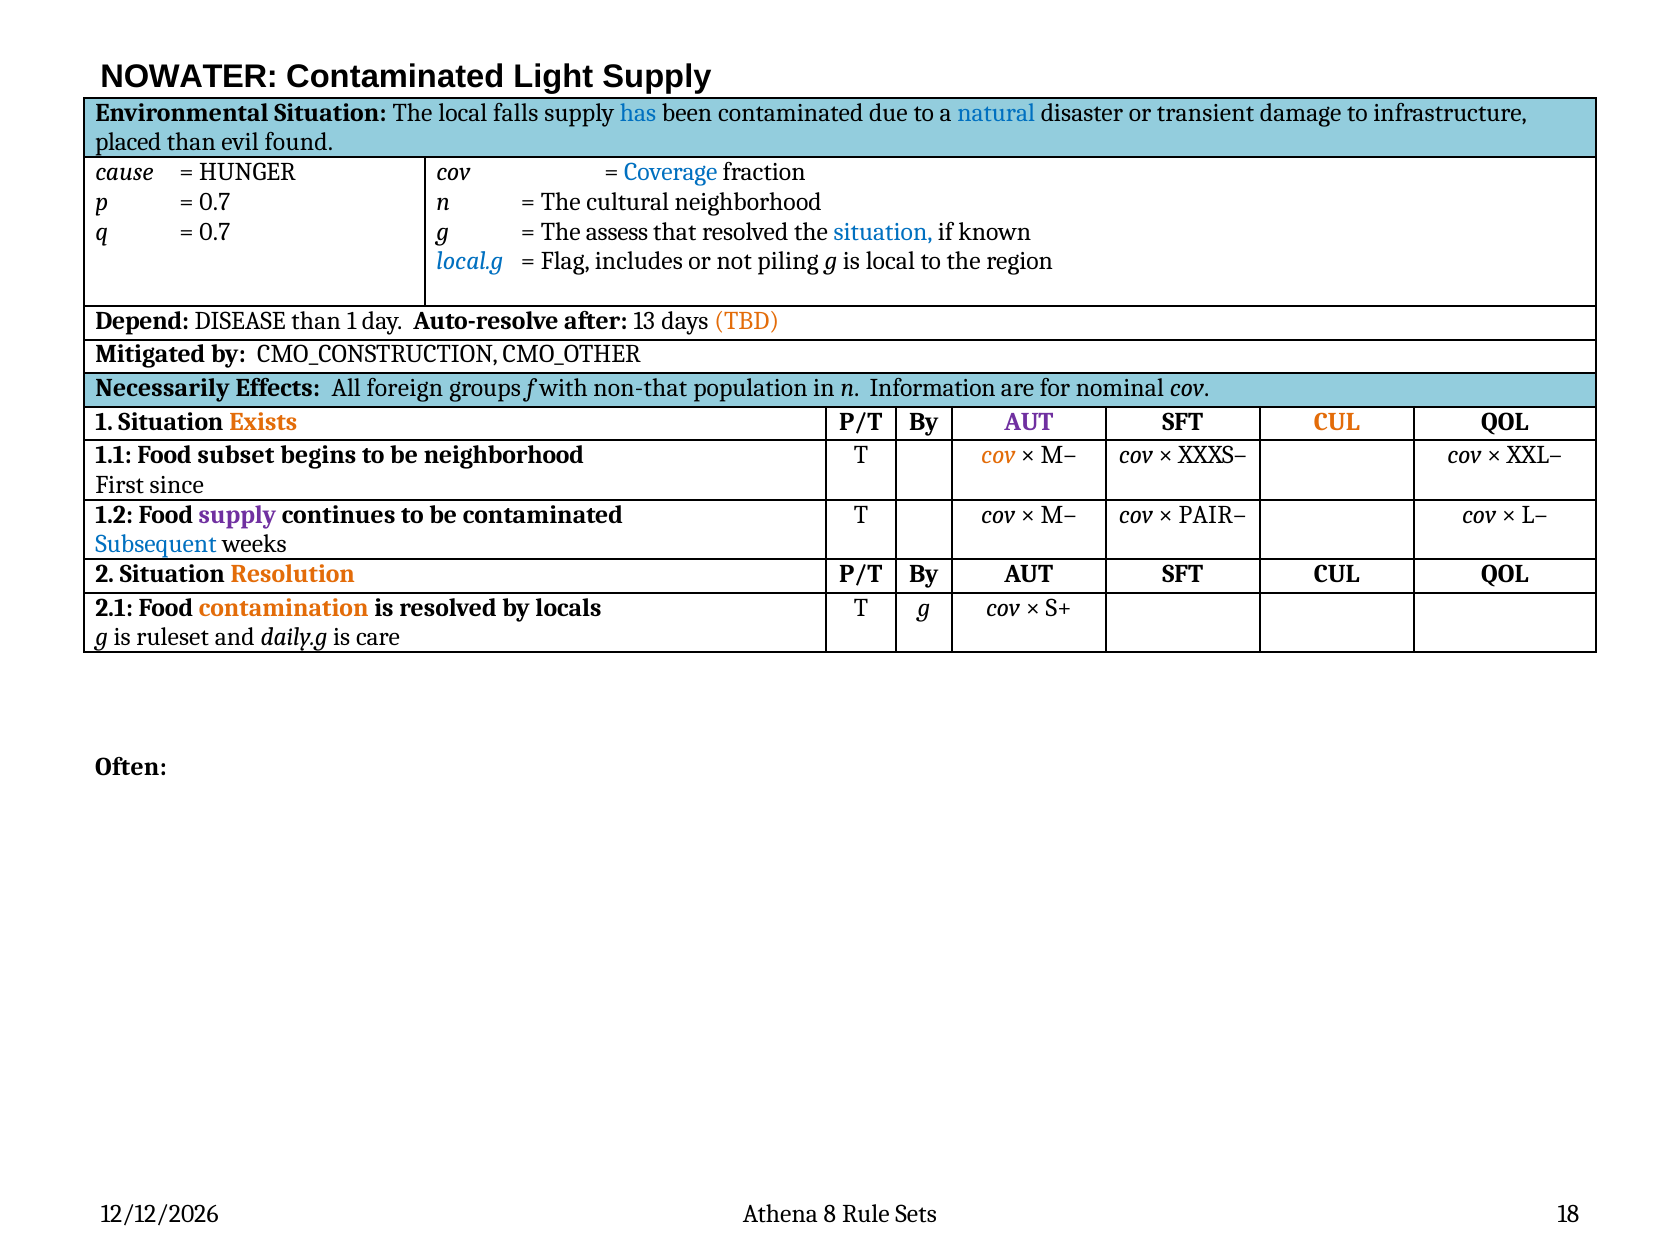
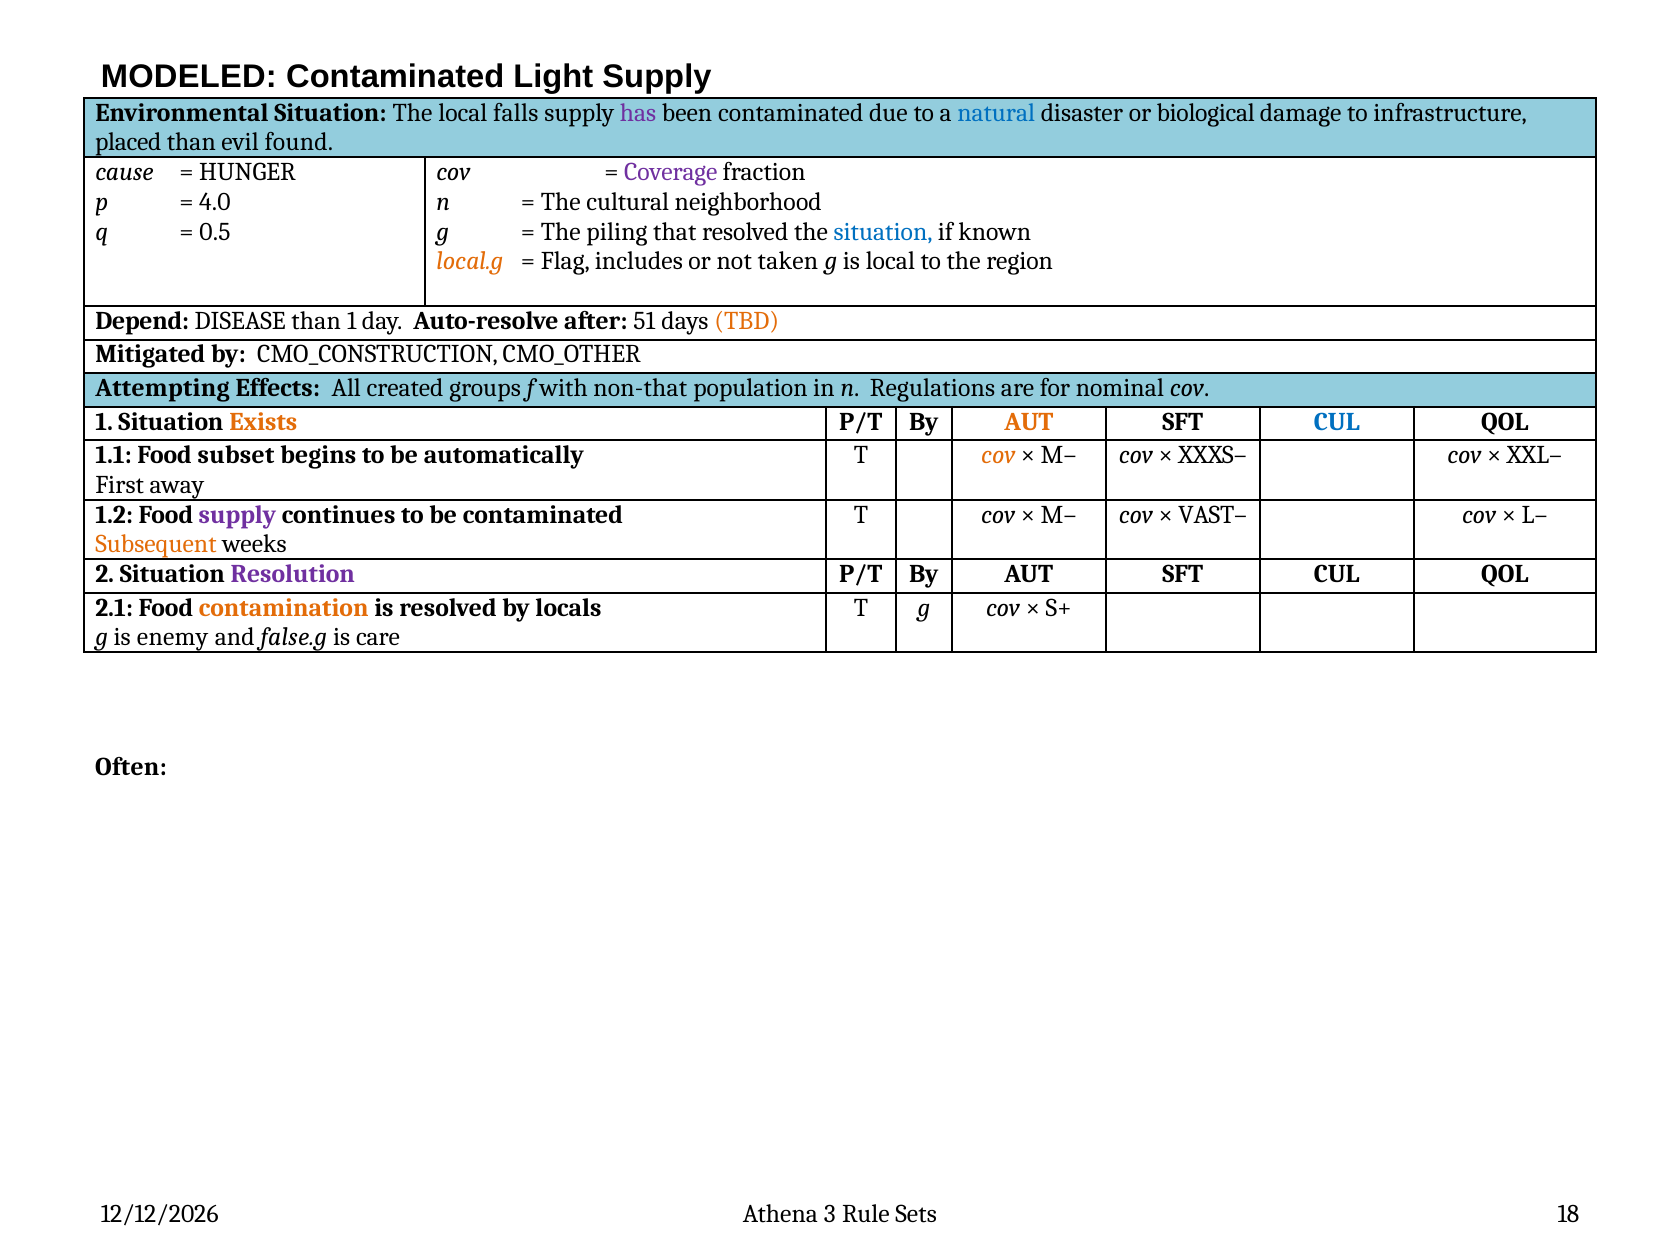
NOWATER: NOWATER -> MODELED (189, 76)
has colour: blue -> purple (638, 113)
transient: transient -> biological (1206, 113)
Coverage colour: blue -> purple (671, 172)
0.7: 0.7 -> 4.0 (215, 202)
0.7: 0.7 -> 0.5 (215, 232)
assess: assess -> piling (617, 232)
local.g colour: blue -> orange (470, 261)
piling: piling -> taken (788, 261)
13: 13 -> 51 (644, 321)
Necessarily: Necessarily -> Attempting (162, 388)
foreign: foreign -> created (405, 388)
Information: Information -> Regulations (932, 388)
AUT colour: purple -> orange (1029, 422)
CUL colour: orange -> blue (1337, 422)
be neighborhood: neighborhood -> automatically (504, 455)
since: since -> away (177, 485)
PAIR–: PAIR– -> VAST– (1213, 515)
Subsequent colour: blue -> orange (156, 544)
Resolution colour: orange -> purple (293, 574)
ruleset: ruleset -> enemy (173, 637)
daily.g: daily.g -> false.g (294, 637)
8: 8 -> 3 (830, 1214)
